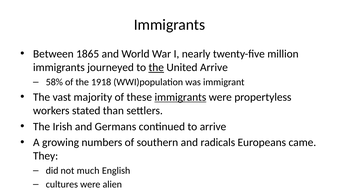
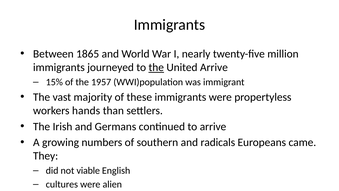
58%: 58% -> 15% (54, 82)
1918: 1918 -> 1957 (101, 82)
immigrants underline: present -> none (180, 97)
stated: stated -> hands (86, 111)
much: much -> viable (88, 170)
